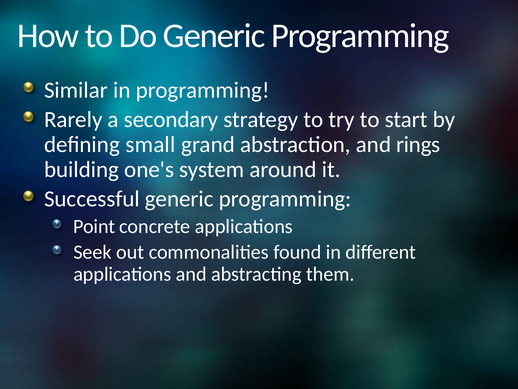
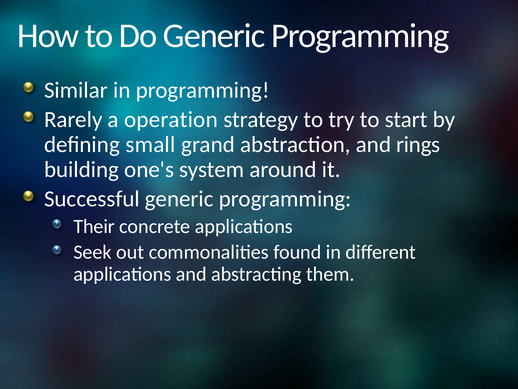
secondary: secondary -> operation (171, 119)
Point: Point -> Their (94, 226)
